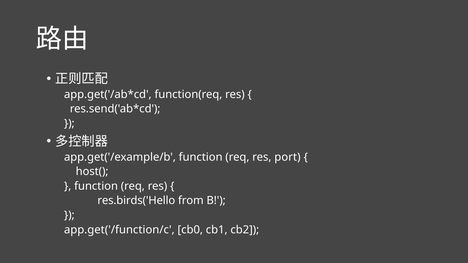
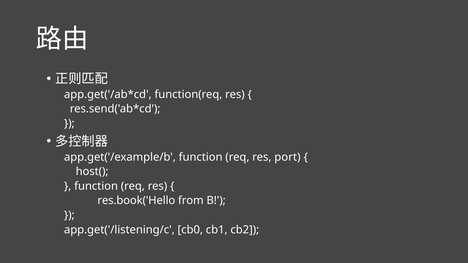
res.birds('Hello: res.birds('Hello -> res.book('Hello (136, 201)
app.get('/function/c: app.get('/function/c -> app.get('/listening/c (119, 230)
